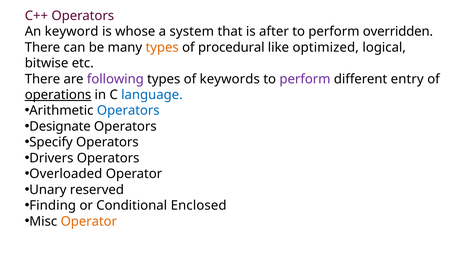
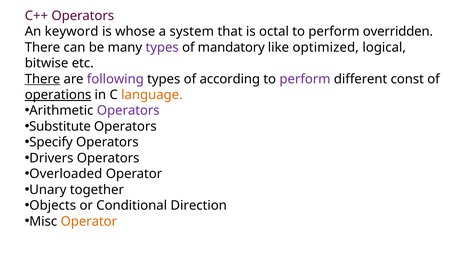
after: after -> octal (274, 32)
types colour: orange -> purple (162, 47)
procedural: procedural -> mandatory (231, 47)
There underline: none -> present (42, 79)
keywords: keywords -> according (230, 79)
entry: entry -> const (407, 79)
language colour: blue -> orange (152, 95)
Operators colour: blue -> purple (128, 111)
Designate: Designate -> Substitute (60, 126)
reserved: reserved -> together (97, 189)
Finding: Finding -> Objects (53, 205)
Enclosed: Enclosed -> Direction (199, 205)
